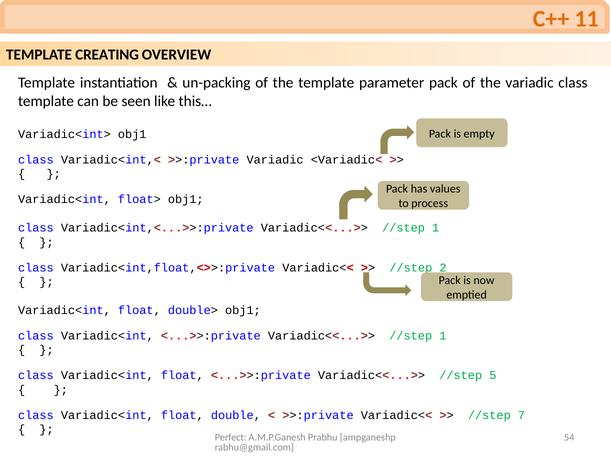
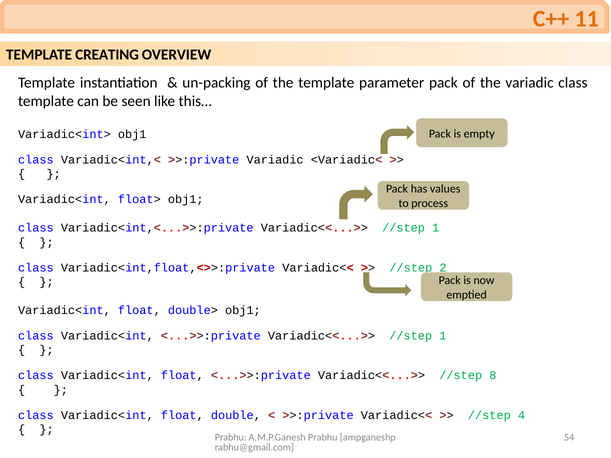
5: 5 -> 8 (493, 376)
7: 7 -> 4 (521, 415)
Perfect: Perfect -> Prabhu (231, 438)
